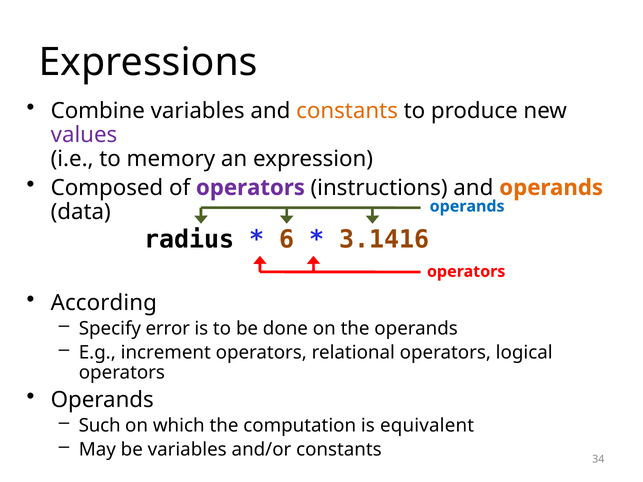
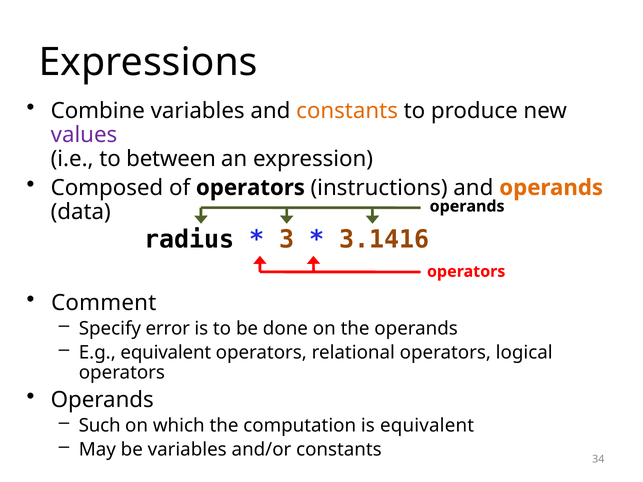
memory: memory -> between (171, 159)
operators colour: purple -> black (250, 188)
operands colour: blue -> black (467, 206)
6: 6 -> 3 (287, 240)
According: According -> Comment (104, 303)
E.g increment: increment -> equivalent (166, 353)
